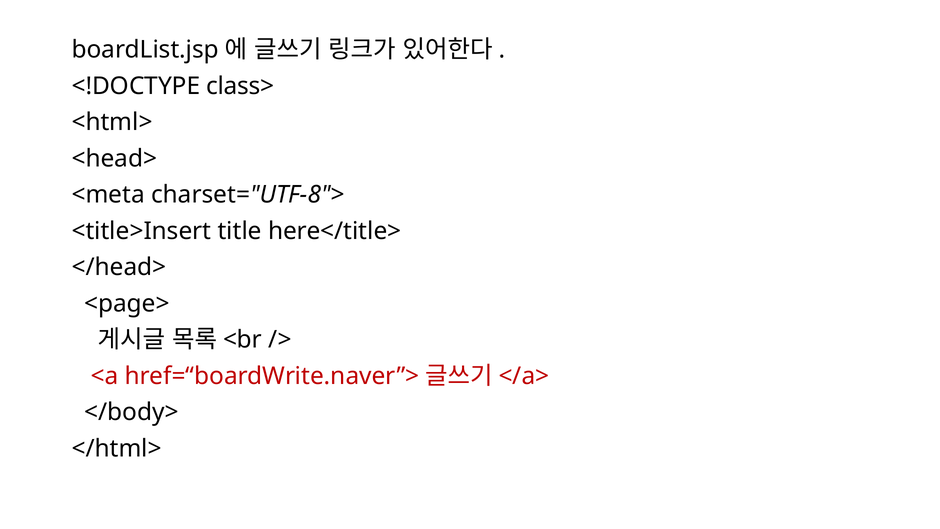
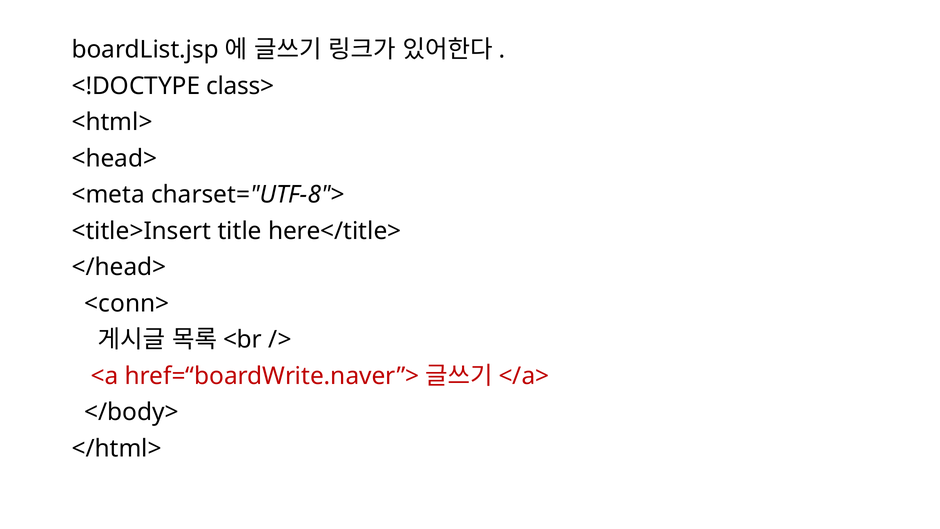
<page>: <page> -> <conn> (127, 303)
